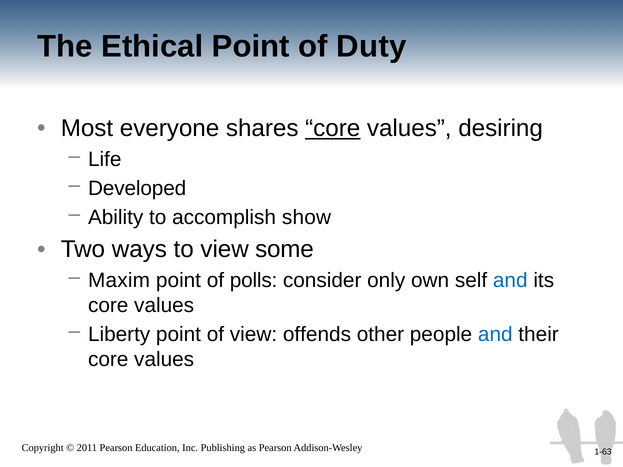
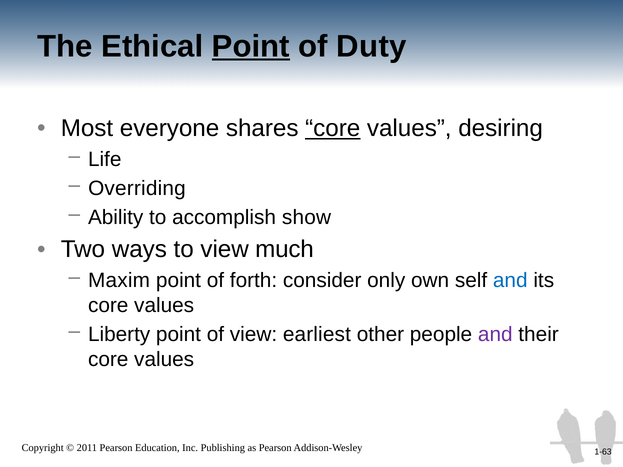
Point underline: none -> present (251, 46)
Developed: Developed -> Overriding (137, 188)
some: some -> much (284, 250)
polls: polls -> forth (254, 280)
offends: offends -> earliest (317, 334)
and colour: blue -> purple (495, 334)
